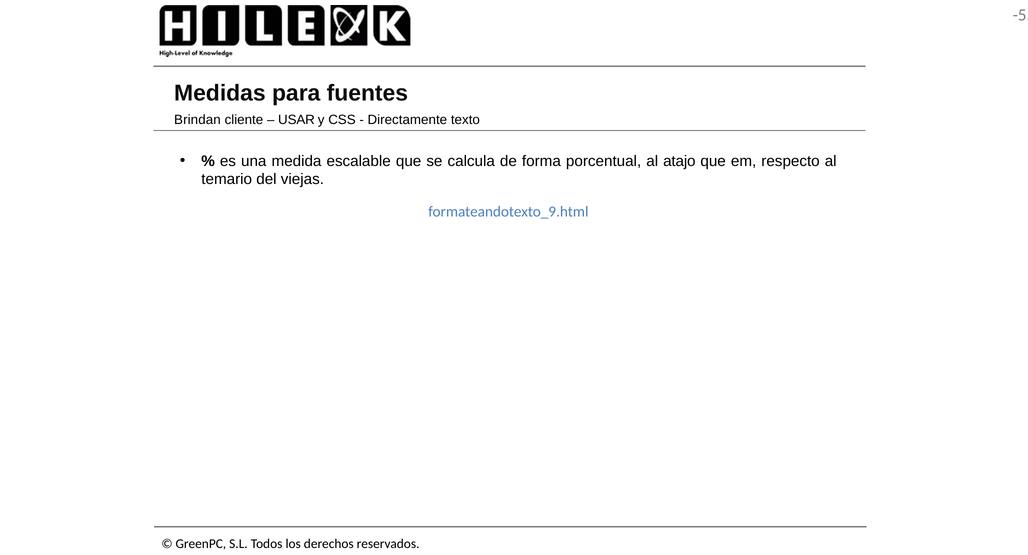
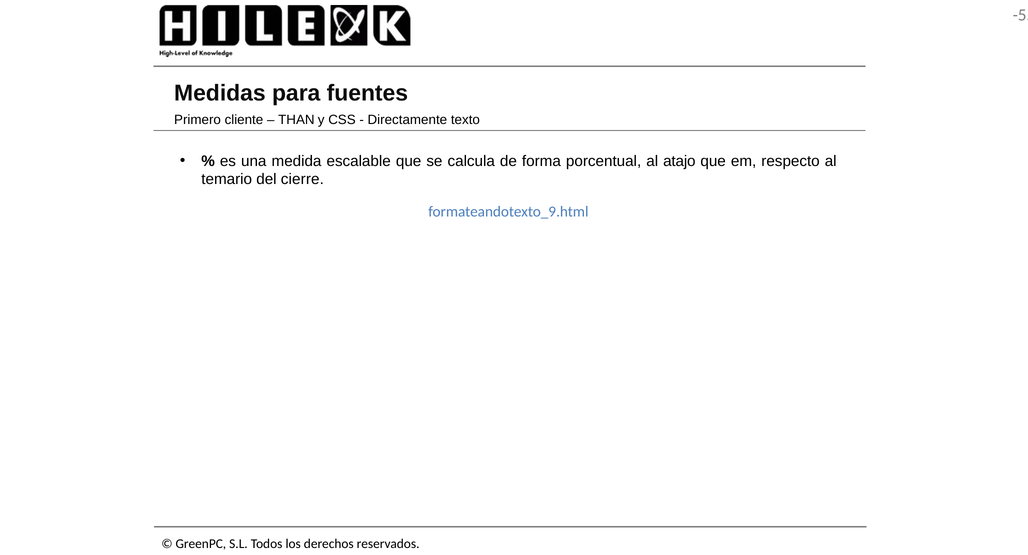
Brindan: Brindan -> Primero (198, 120)
USAR: USAR -> THAN (296, 120)
viejas: viejas -> cierre (302, 179)
